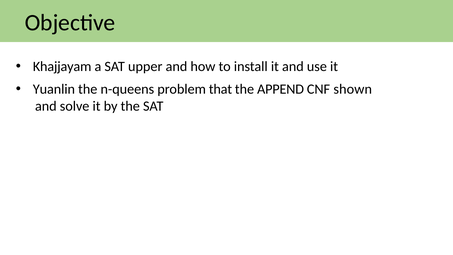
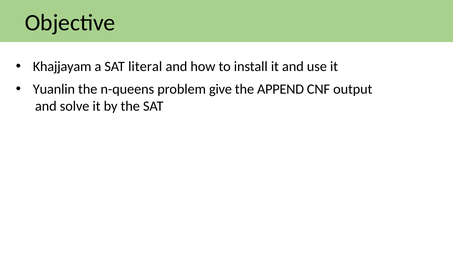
upper: upper -> literal (145, 67)
that: that -> give (220, 89)
shown: shown -> output (353, 89)
